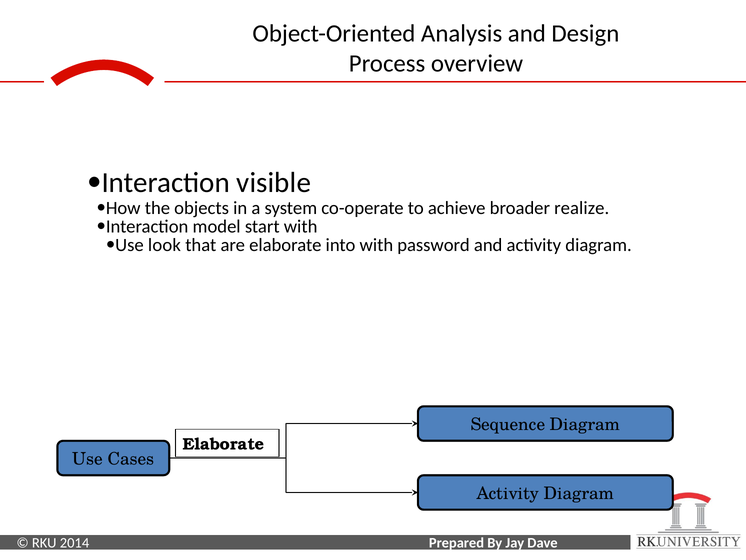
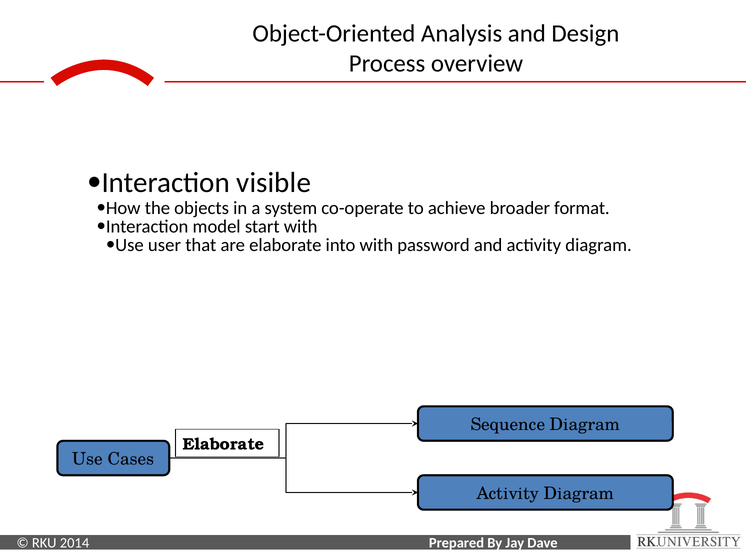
realize: realize -> format (582, 208)
look: look -> user (164, 245)
